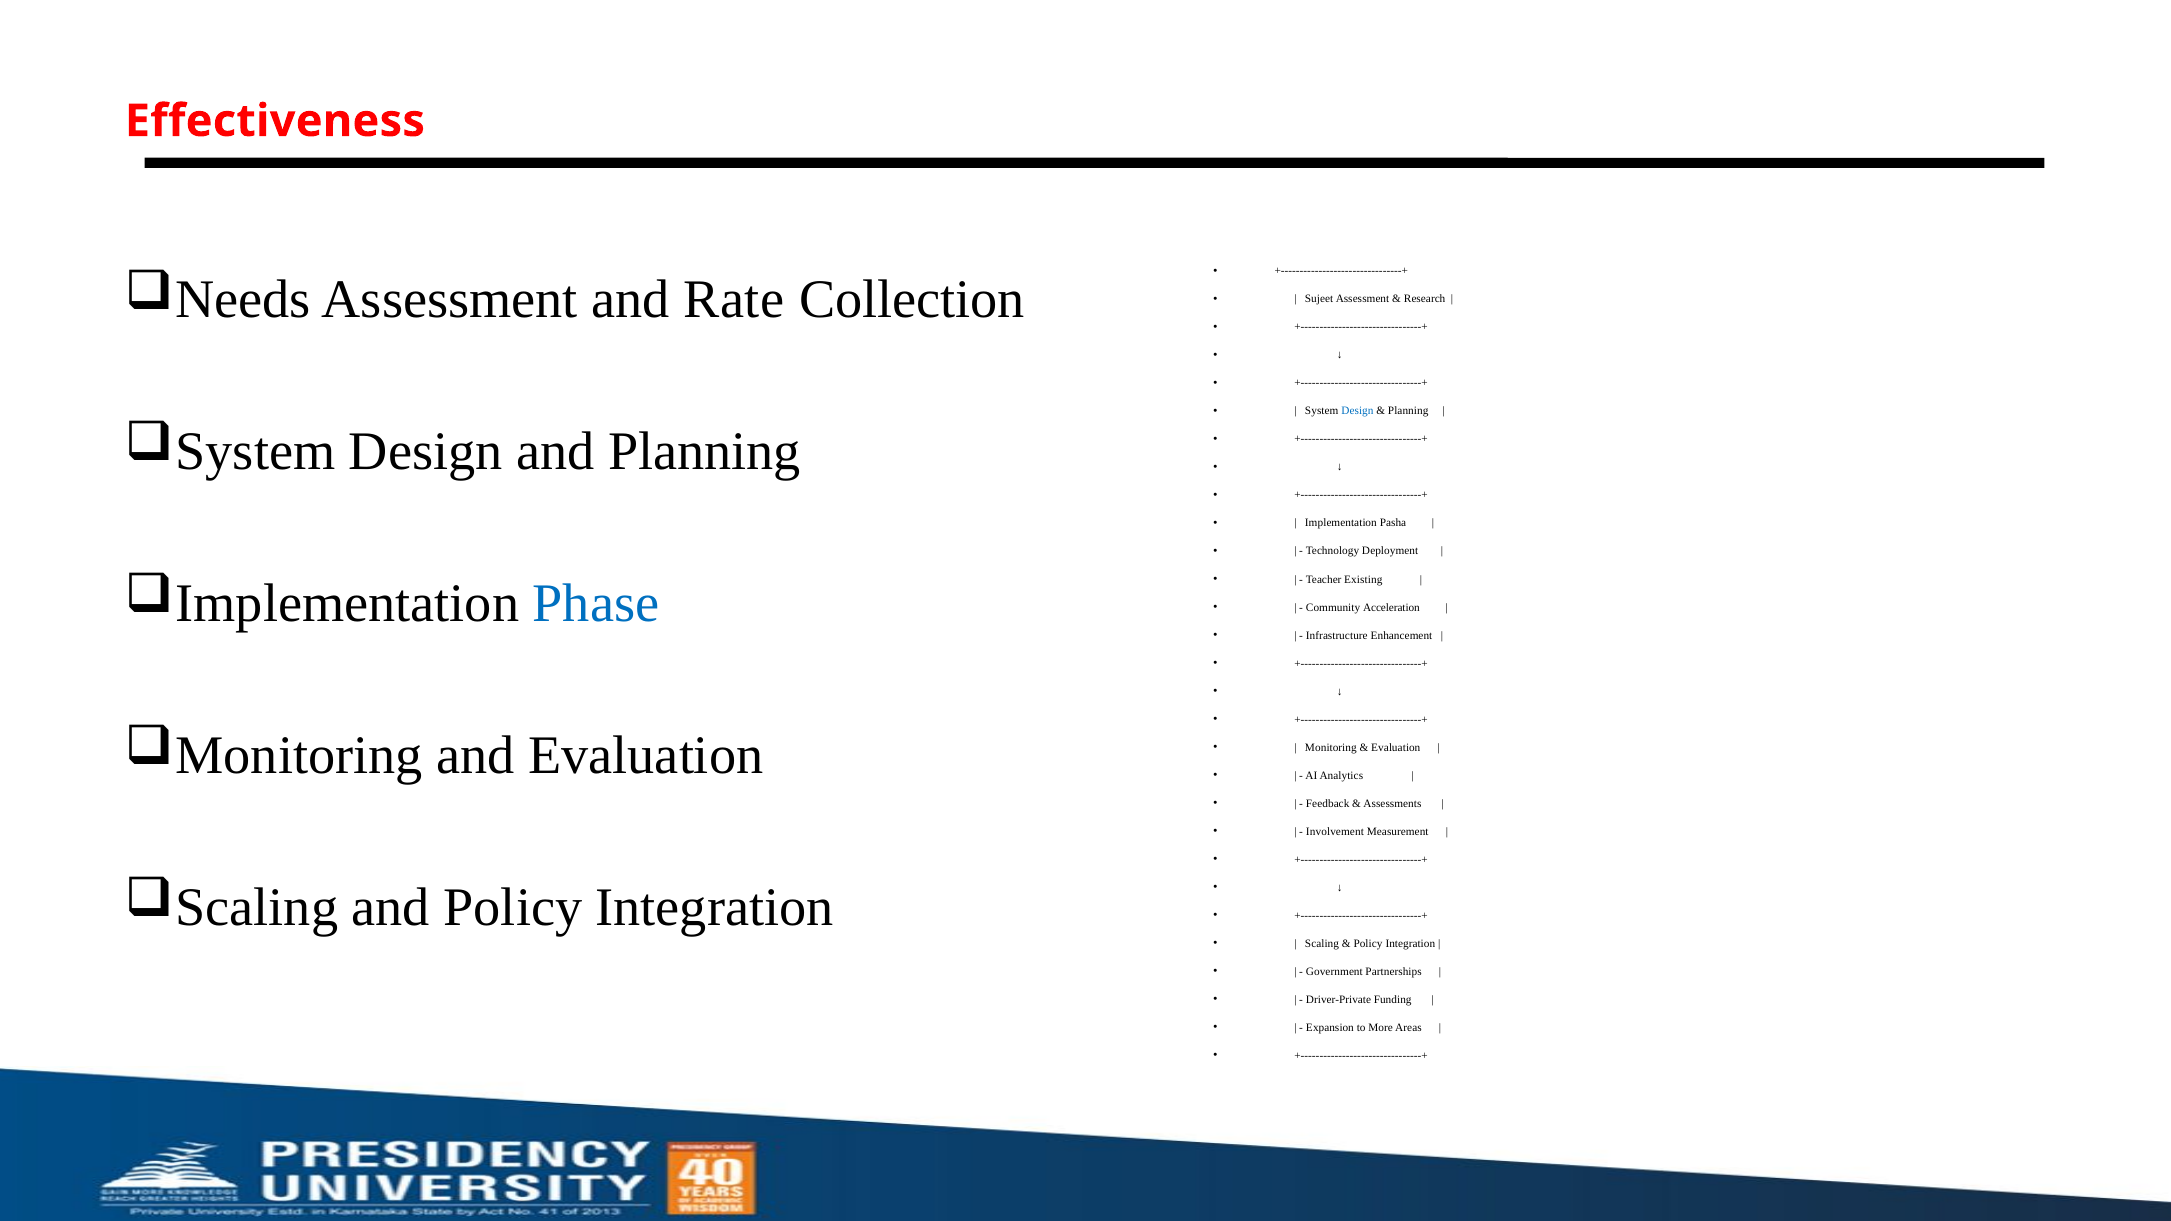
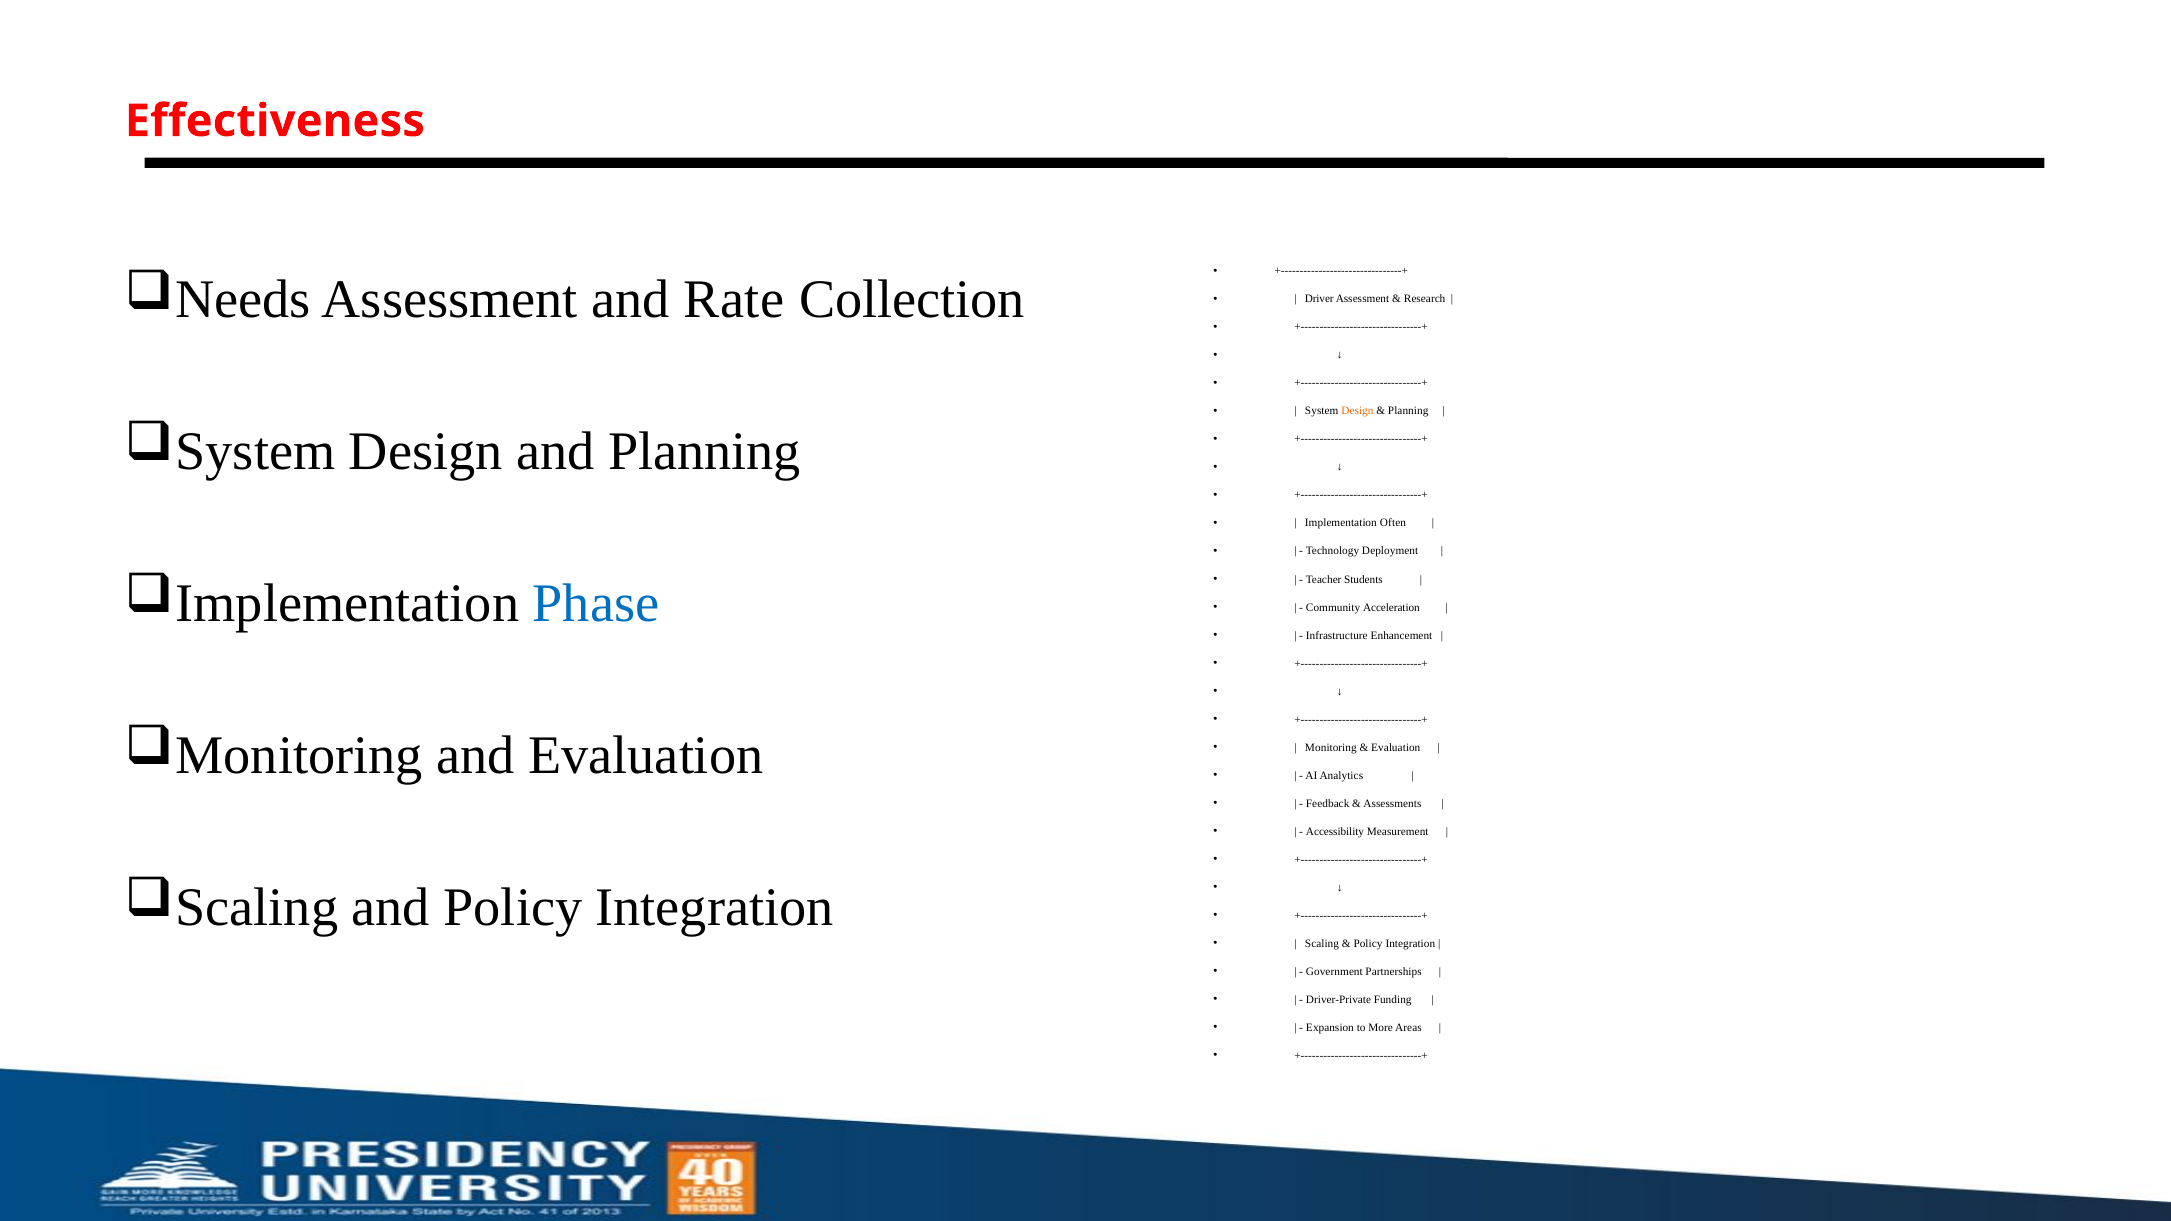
Sujeet: Sujeet -> Driver (1319, 299)
Design colour: blue -> orange (1357, 411)
Pasha: Pasha -> Often (1393, 523)
Existing: Existing -> Students (1363, 579)
Involvement: Involvement -> Accessibility (1335, 831)
